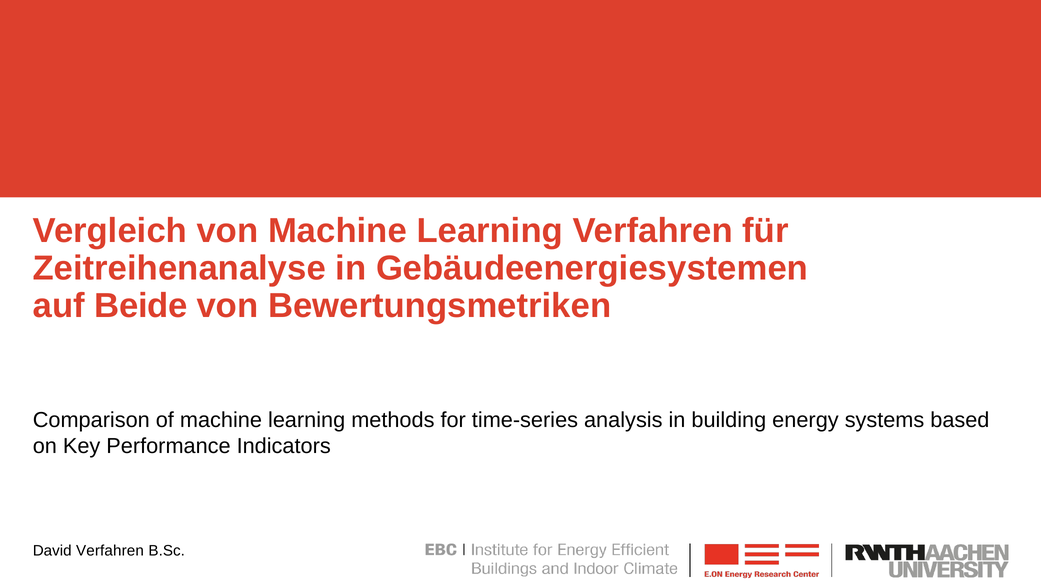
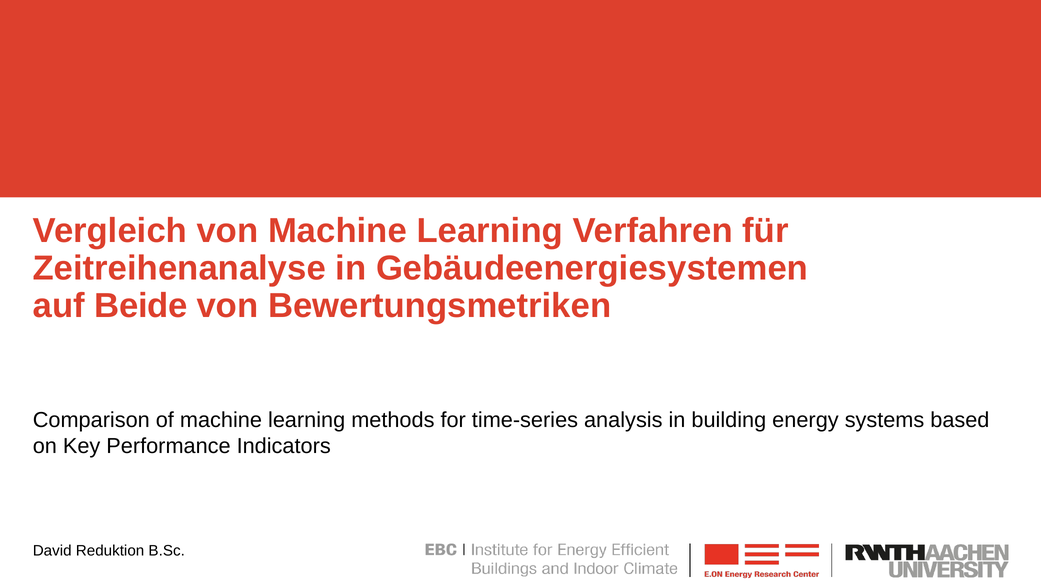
David Verfahren: Verfahren -> Reduktion (110, 551)
